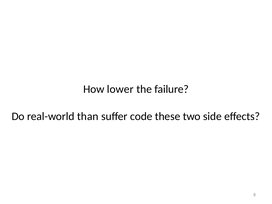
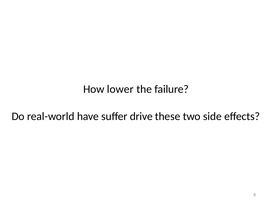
than: than -> have (88, 116)
code: code -> drive (141, 116)
